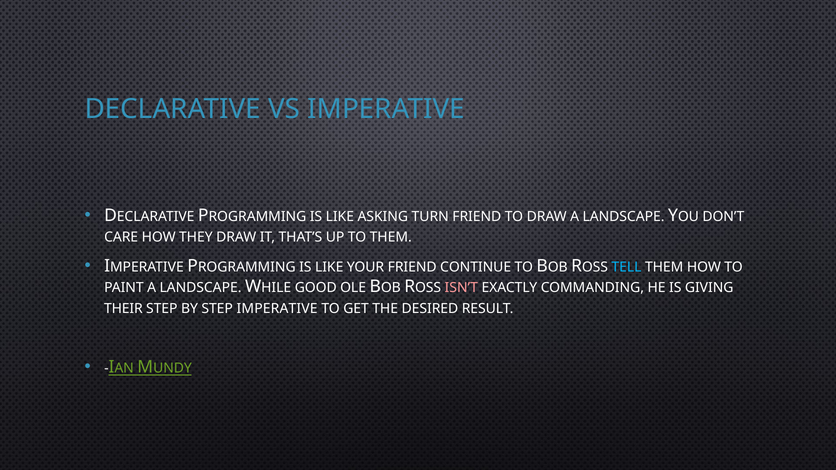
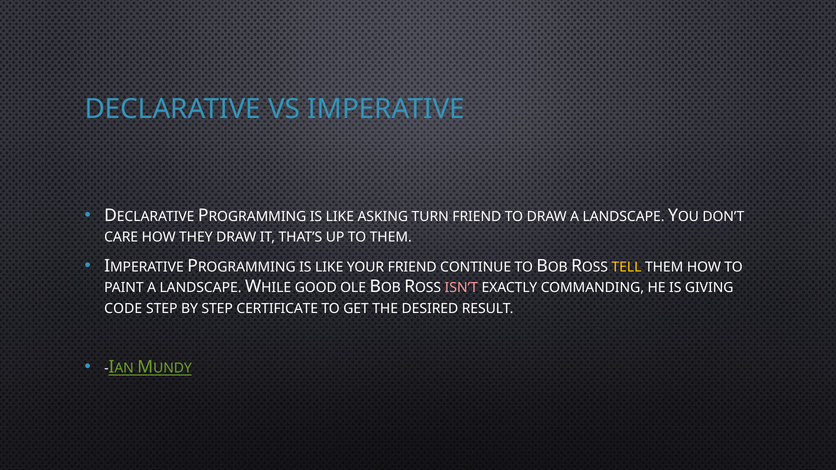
TELL colour: light blue -> yellow (627, 267)
THEIR: THEIR -> CODE (123, 309)
STEP IMPERATIVE: IMPERATIVE -> CERTIFICATE (277, 309)
